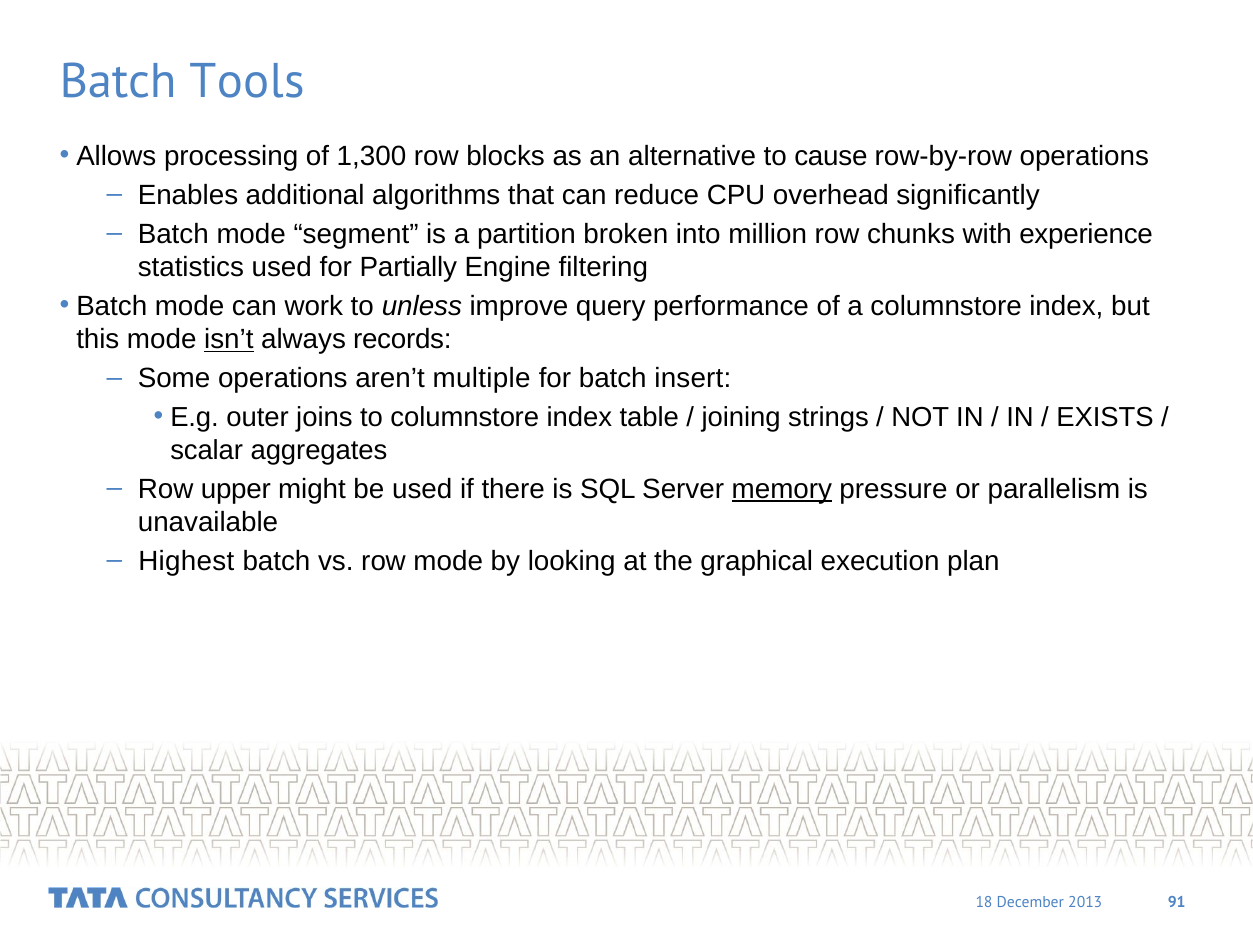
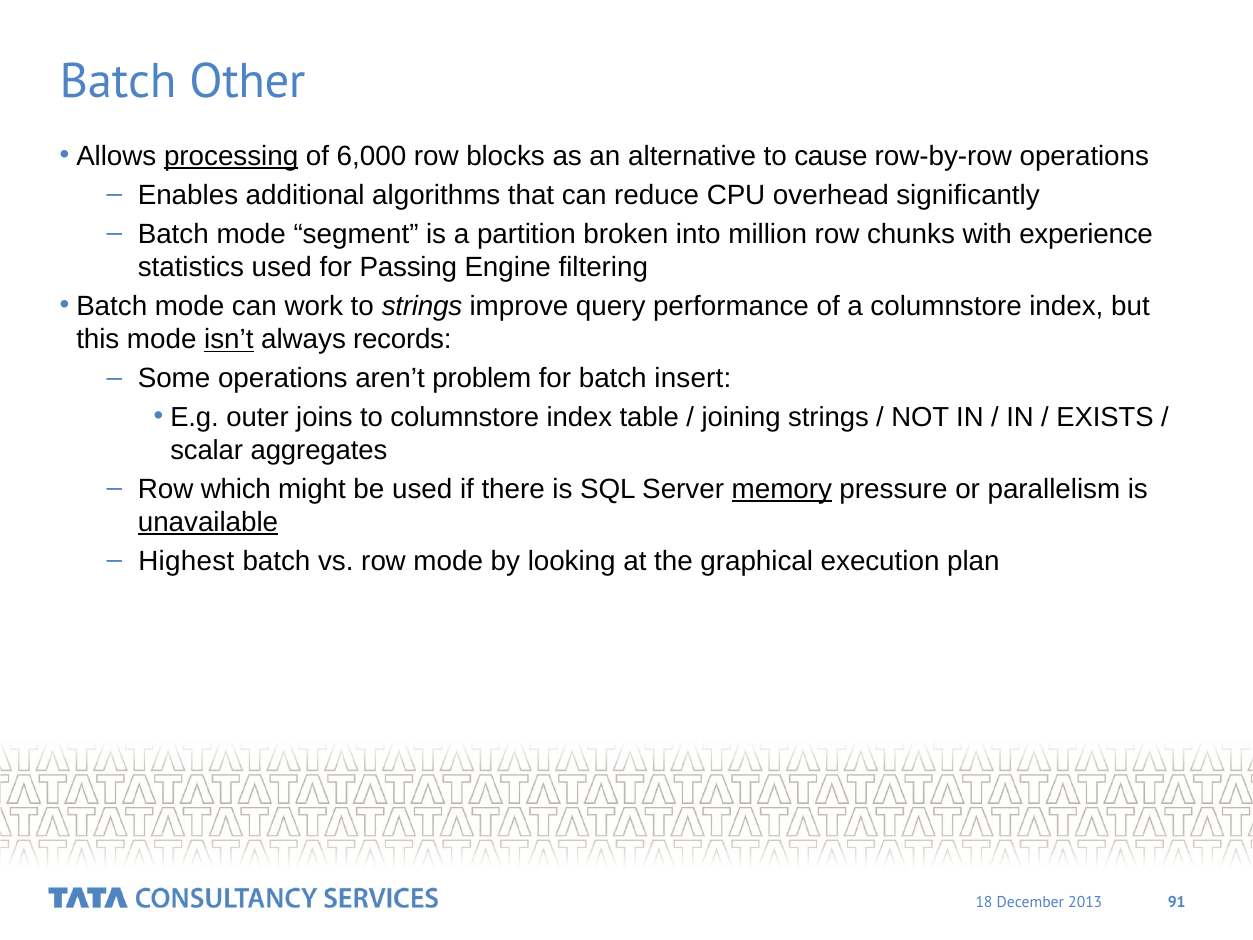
Tools: Tools -> Other (247, 82)
processing underline: none -> present (231, 156)
1,300: 1,300 -> 6,000 (371, 156)
Partially: Partially -> Passing (408, 267)
to unless: unless -> strings (422, 306)
multiple: multiple -> problem (482, 379)
upper: upper -> which (236, 489)
unavailable underline: none -> present (208, 522)
